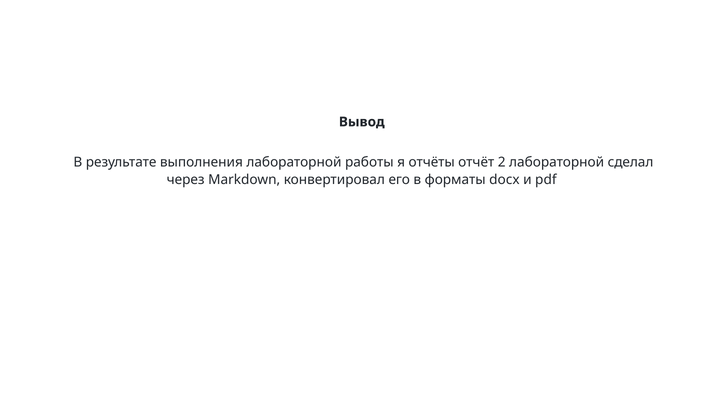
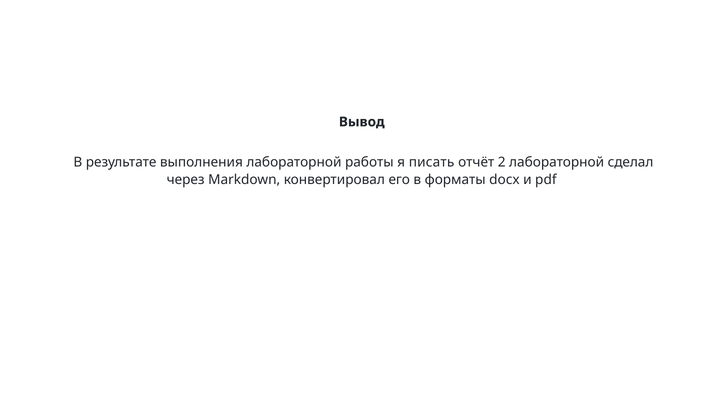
отчёты: отчёты -> писать (432, 162)
